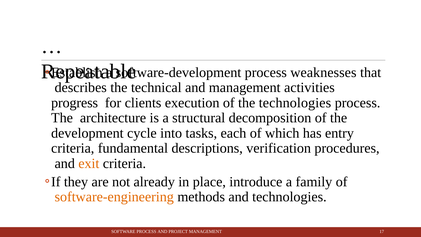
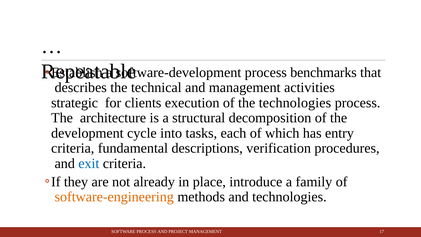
weaknesses: weaknesses -> benchmarks (324, 72)
progress: progress -> strategic (75, 103)
exit colour: orange -> blue (89, 163)
